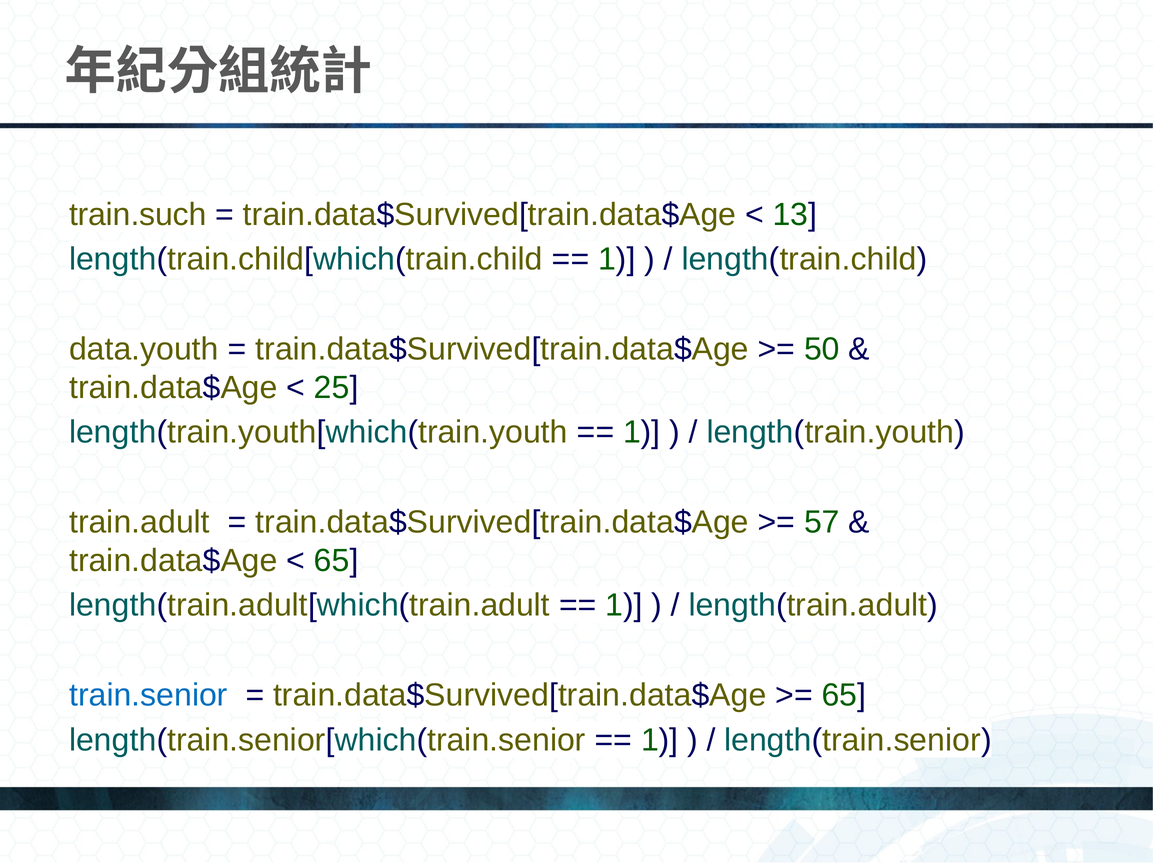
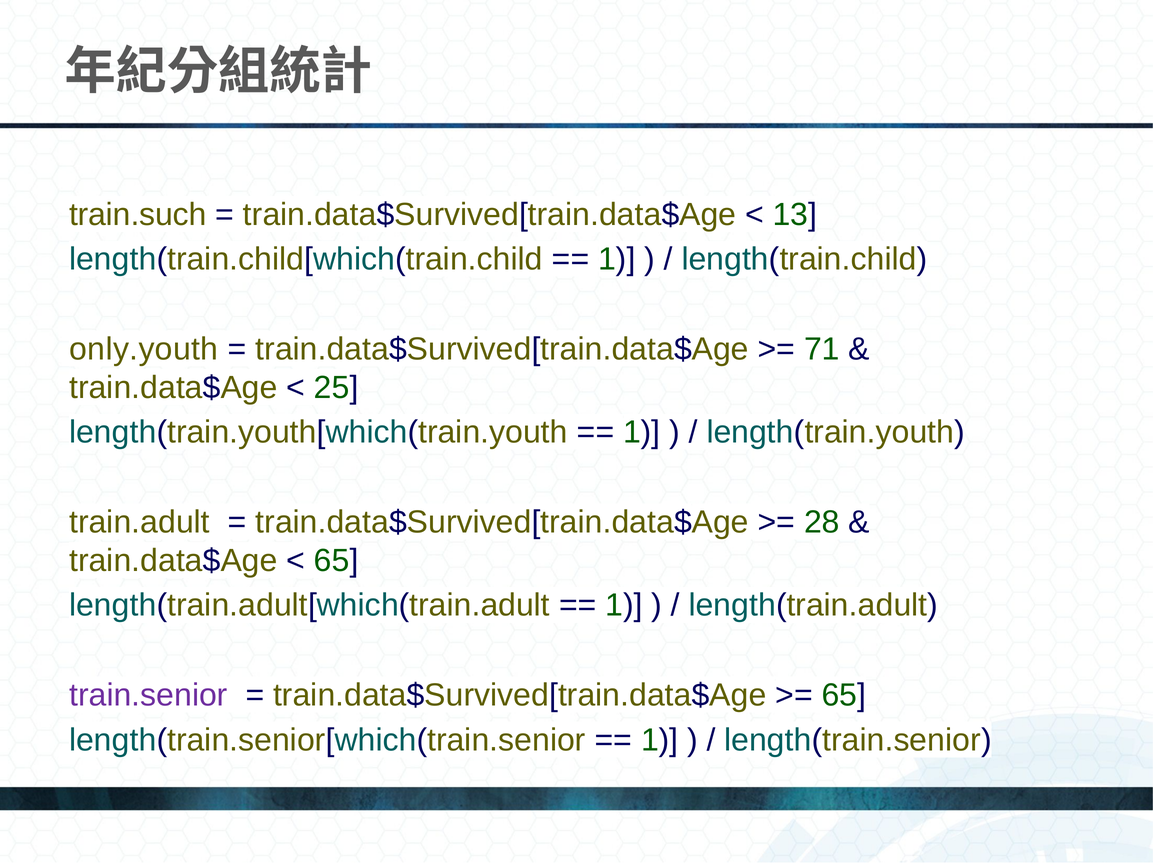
data.youth: data.youth -> only.youth (144, 349)
50: 50 -> 71 (822, 349)
57: 57 -> 28 (822, 522)
train.senior colour: blue -> purple (148, 695)
